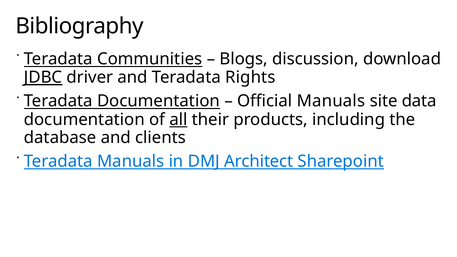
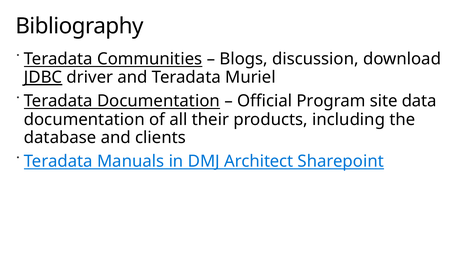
Rights: Rights -> Muriel (250, 77)
Official Manuals: Manuals -> Program (331, 101)
all underline: present -> none (178, 120)
